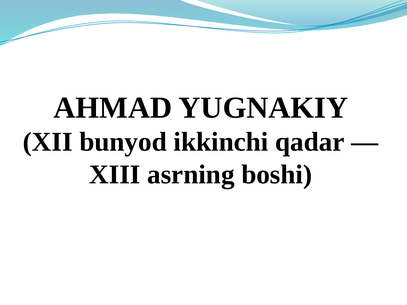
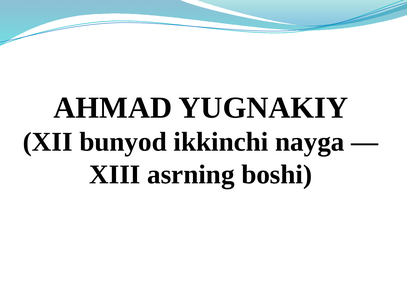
qadar: qadar -> nayga (310, 142)
